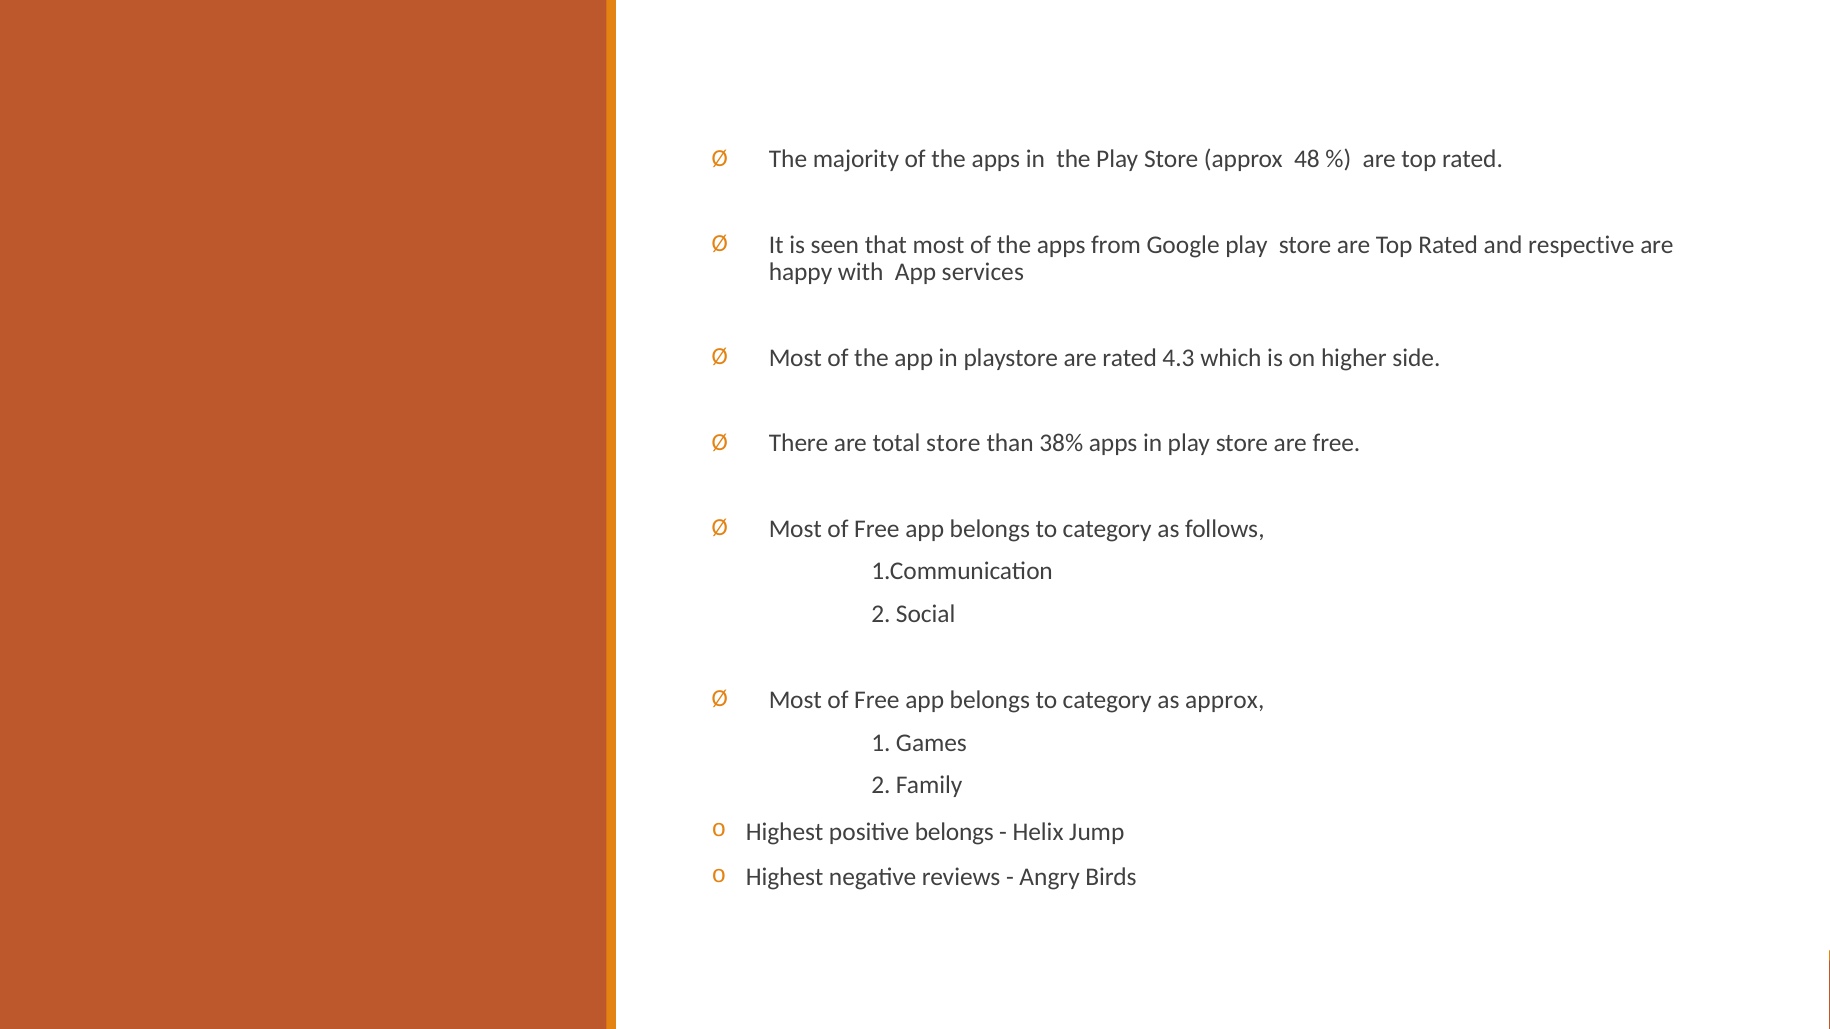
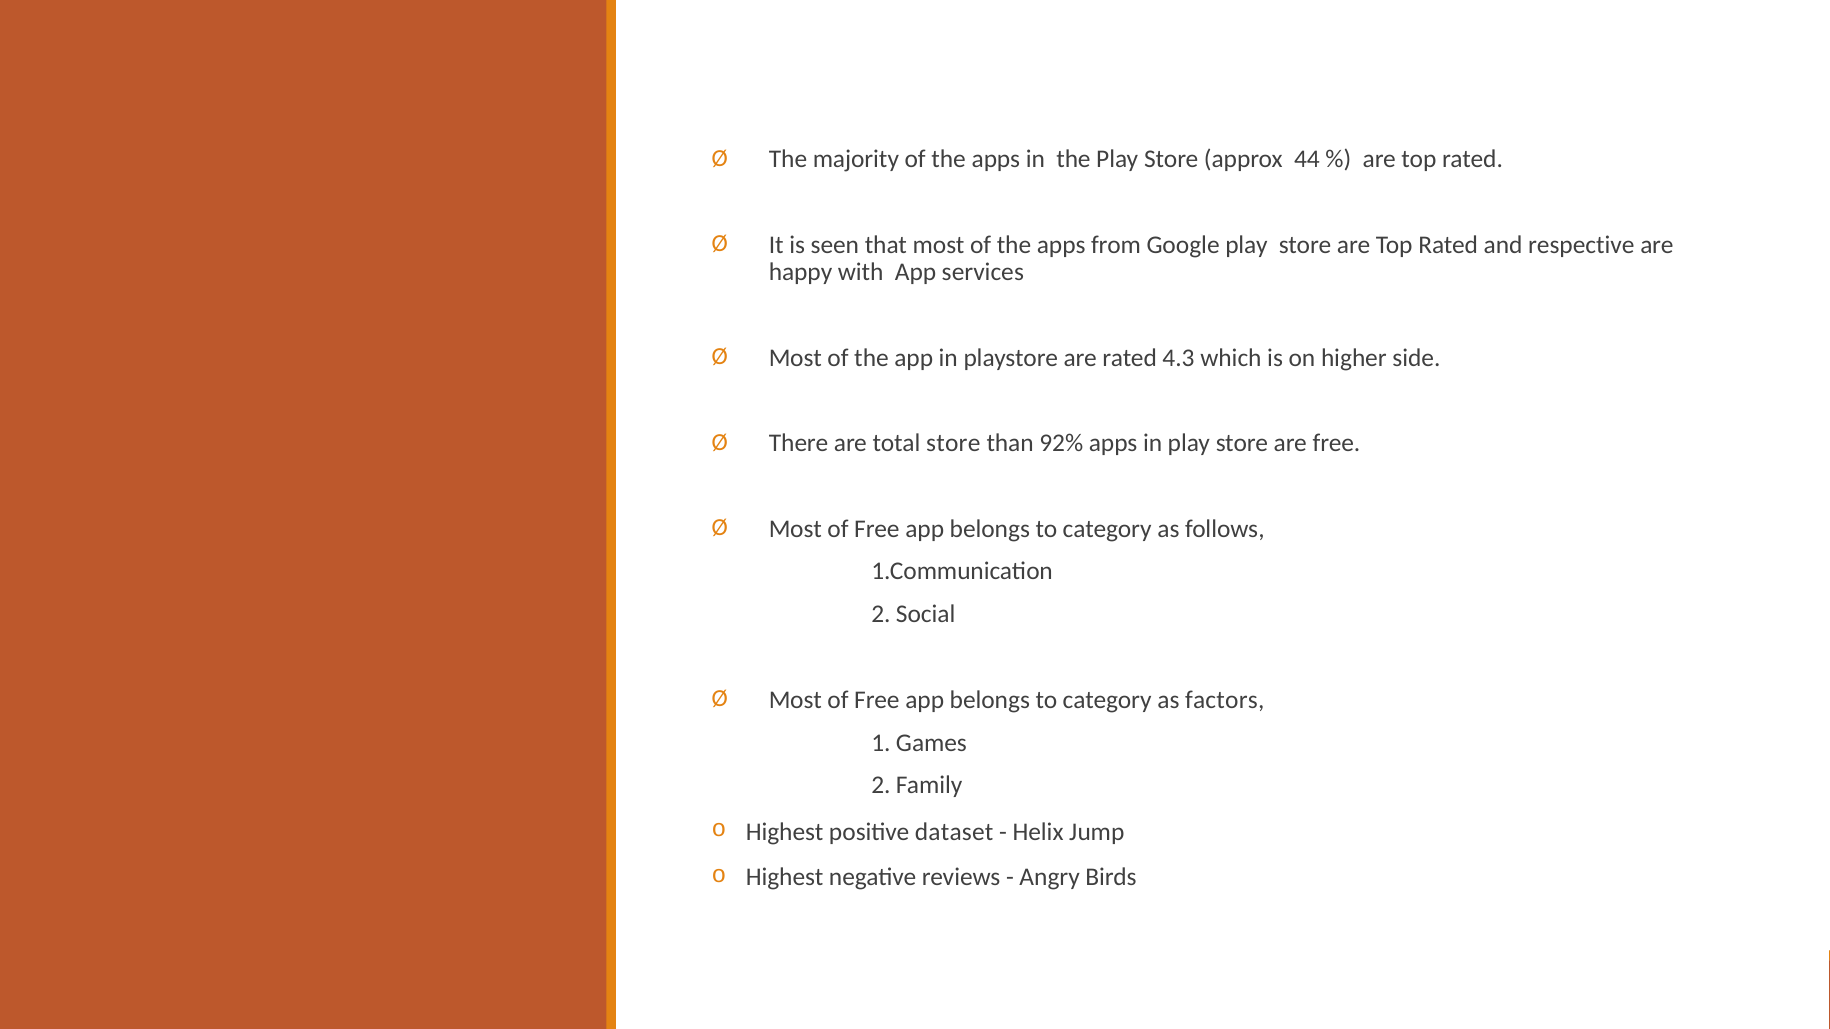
48: 48 -> 44 (1307, 159)
38%: 38% -> 92% (1061, 443)
as approx: approx -> factors (1225, 700)
positive belongs: belongs -> dataset (954, 832)
